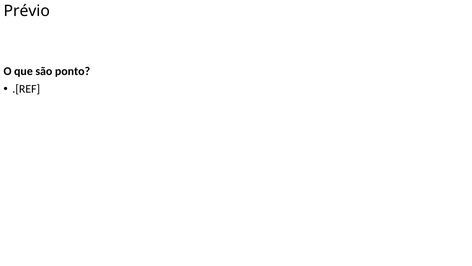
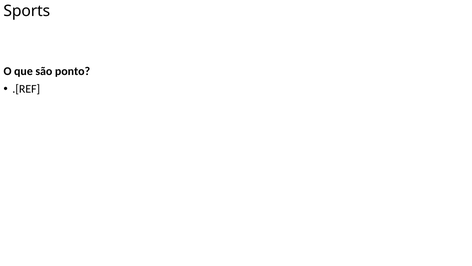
Prévio: Prévio -> Sports (27, 11)
